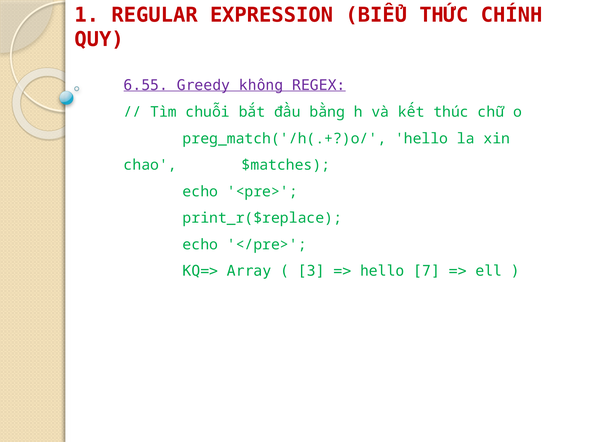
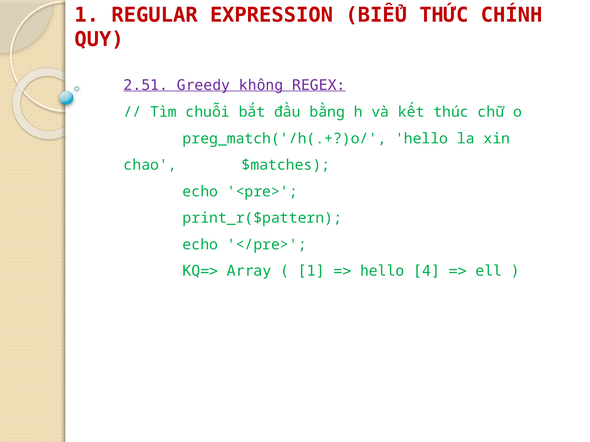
6.55: 6.55 -> 2.51 (146, 86)
print_r($replace: print_r($replace -> print_r($pattern (262, 218)
3: 3 -> 1 (311, 271)
7: 7 -> 4 (427, 271)
